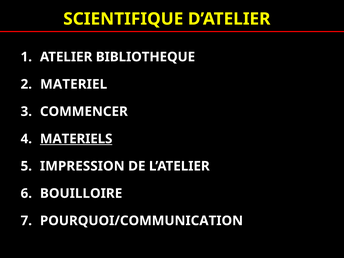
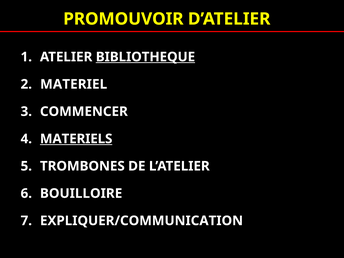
SCIENTIFIQUE: SCIENTIFIQUE -> PROMOUVOIR (123, 19)
BIBLIOTHEQUE underline: none -> present (145, 57)
IMPRESSION: IMPRESSION -> TROMBONES (82, 166)
POURQUOI/COMMUNICATION: POURQUOI/COMMUNICATION -> EXPLIQUER/COMMUNICATION (141, 221)
